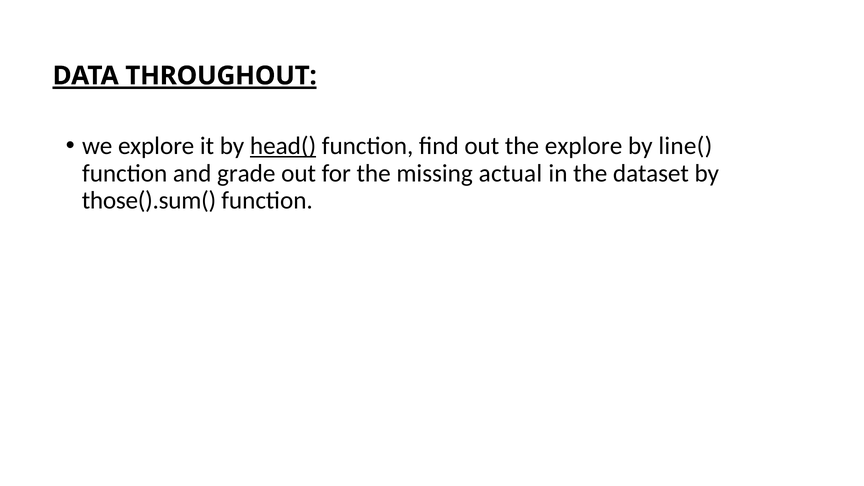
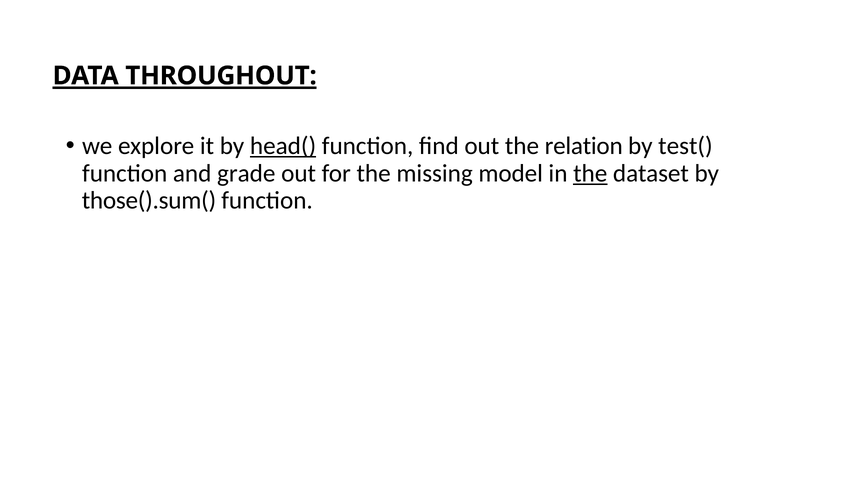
the explore: explore -> relation (584, 146)
line(: line( -> test( (685, 146)
actual: actual -> model (511, 173)
the underline: none -> present (590, 173)
